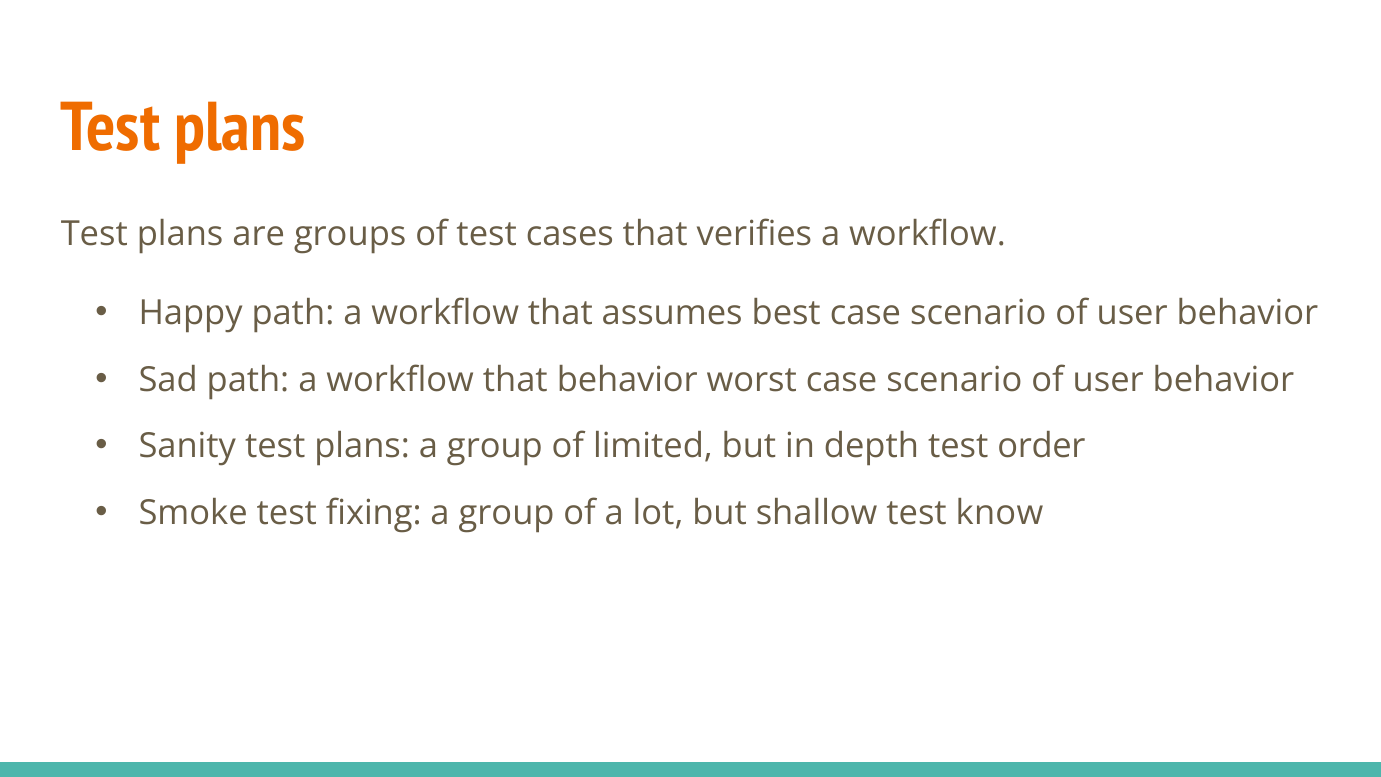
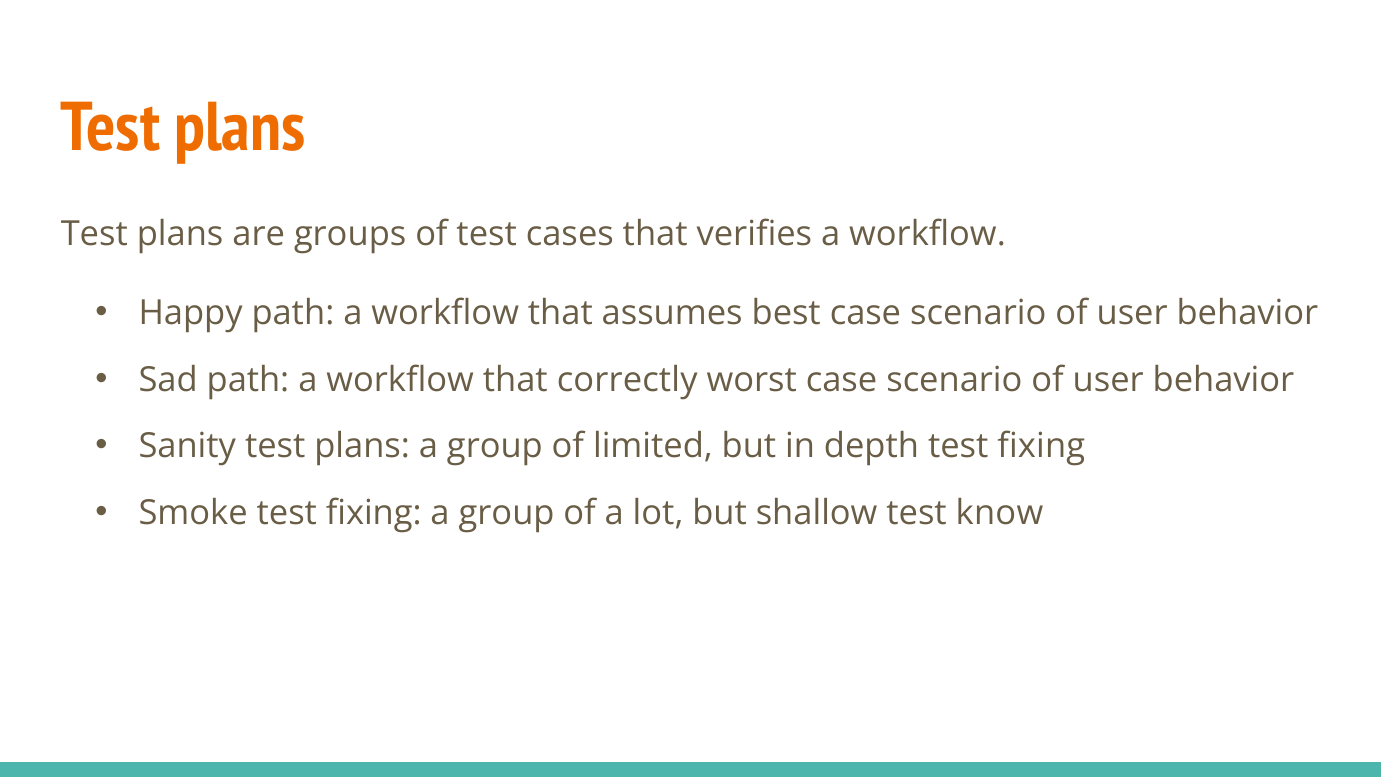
that behavior: behavior -> correctly (627, 380)
depth test order: order -> fixing (1041, 446)
